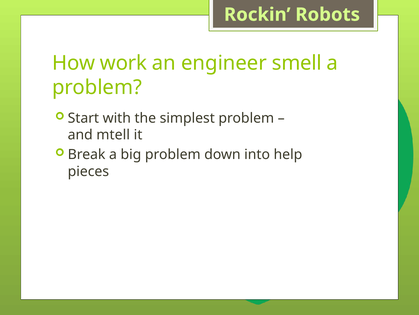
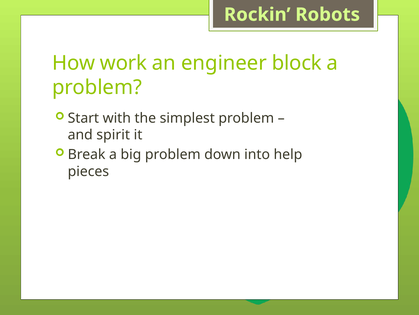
smell: smell -> block (297, 63)
mtell: mtell -> spirit (113, 135)
